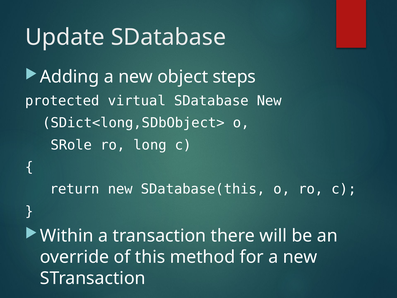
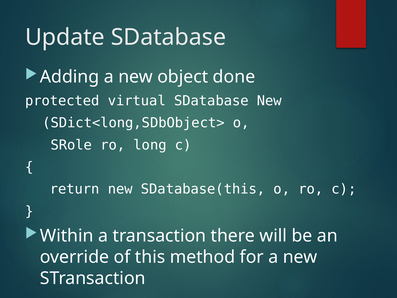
steps: steps -> done (234, 77)
